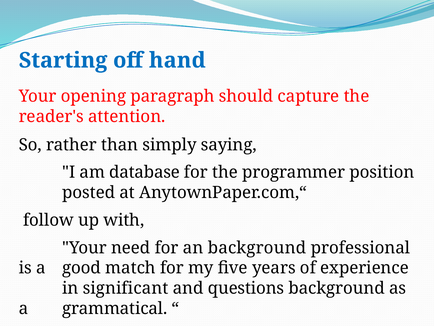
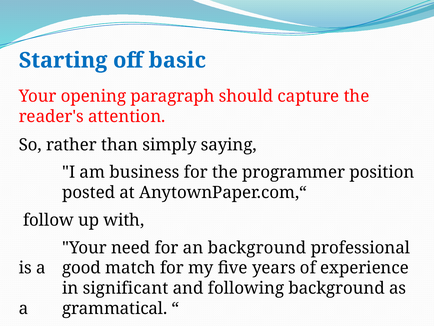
hand: hand -> basic (177, 60)
database: database -> business (144, 172)
questions: questions -> following (246, 288)
